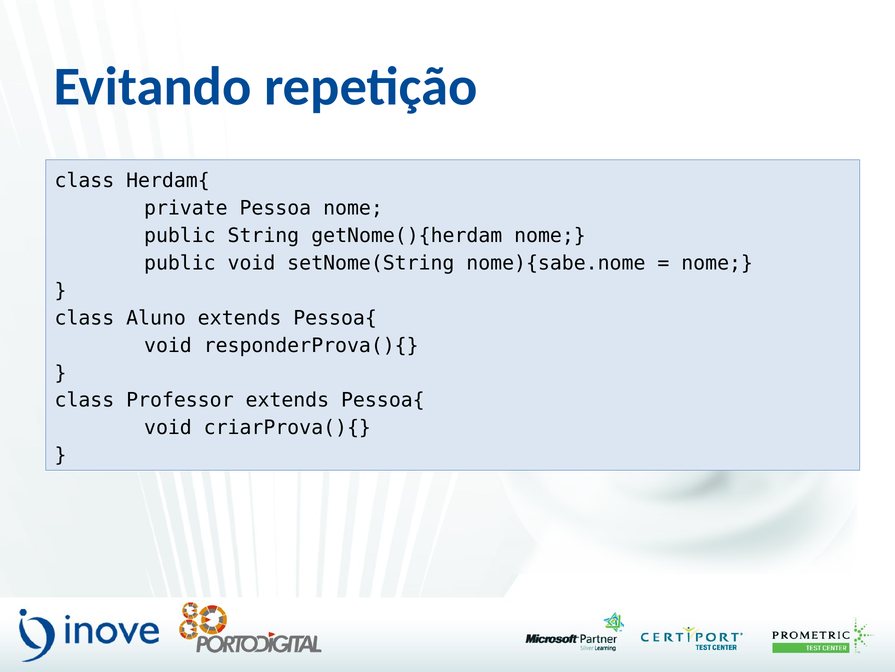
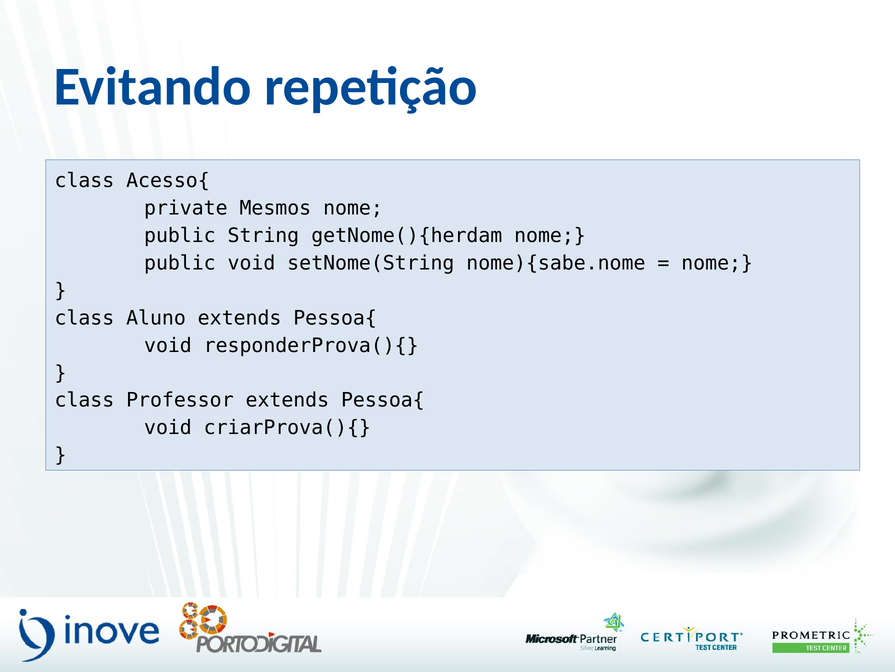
Herdam{: Herdam{ -> Acesso{ (168, 181)
Pessoa: Pessoa -> Mesmos (275, 208)
